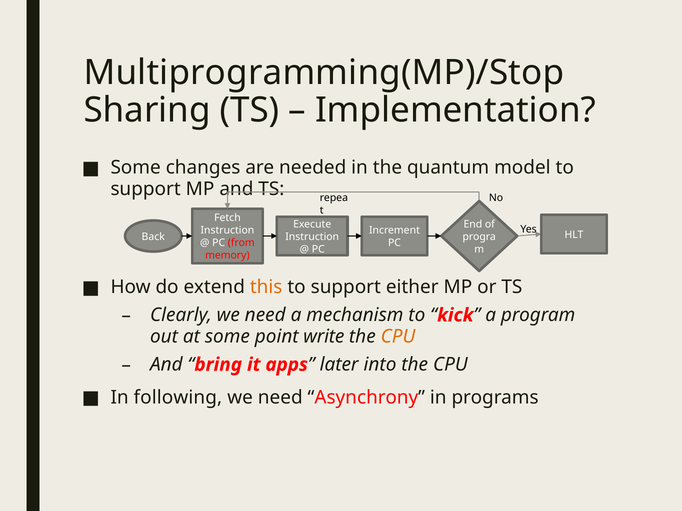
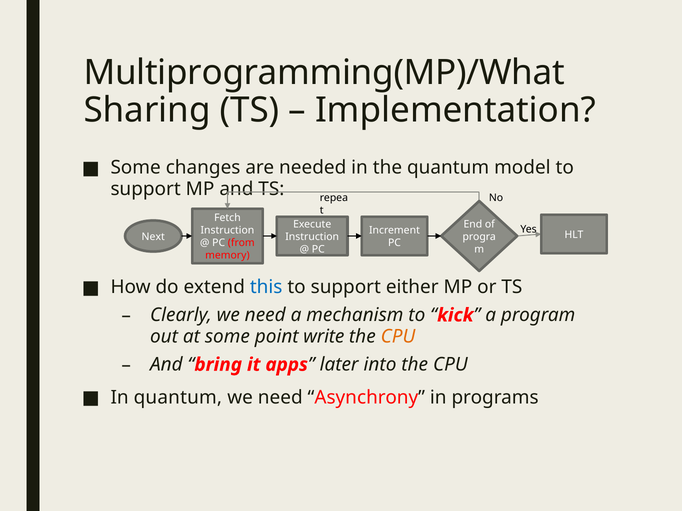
Multiprogramming(MP)/Stop: Multiprogramming(MP)/Stop -> Multiprogramming(MP)/What (324, 73)
Back: Back -> Next (153, 237)
this colour: orange -> blue (266, 287)
In following: following -> quantum (178, 398)
